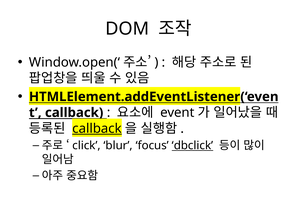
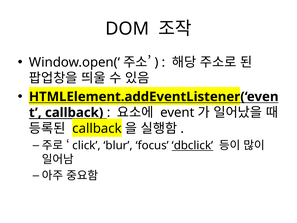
callback underline: present -> none (97, 128)
